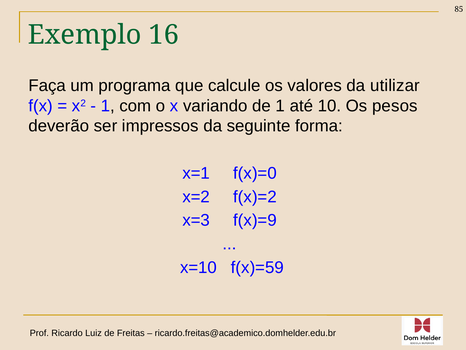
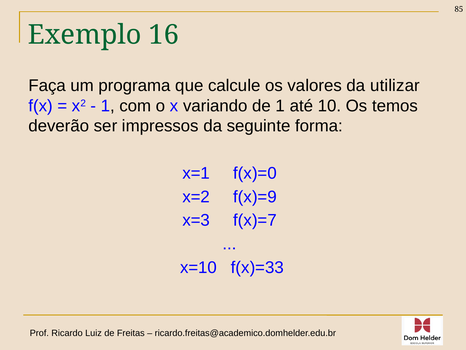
pesos: pesos -> temos (395, 106)
f(x)=2: f(x)=2 -> f(x)=9 (255, 196)
f(x)=9: f(x)=9 -> f(x)=7 (255, 220)
f(x)=59: f(x)=59 -> f(x)=33 (257, 267)
